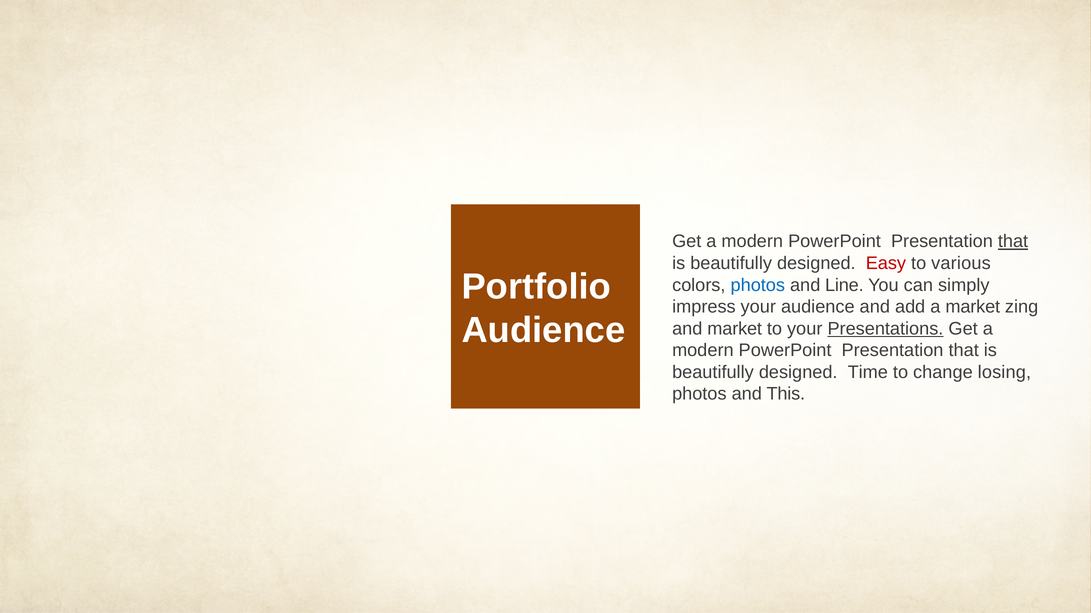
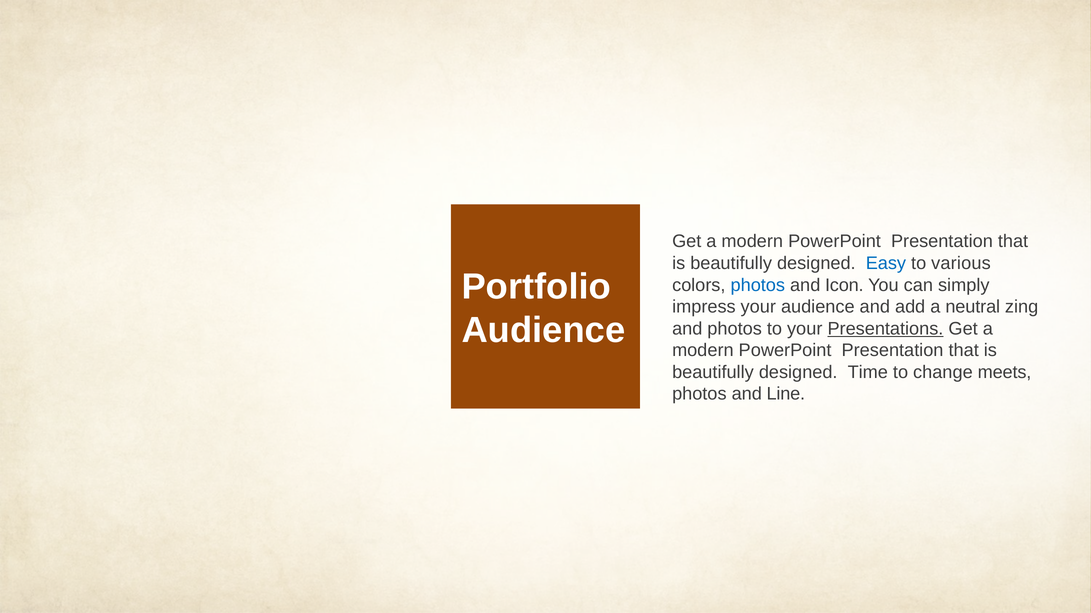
that underline: present -> none (1013, 242)
Easy colour: red -> blue (886, 264)
Line: Line -> Icon (844, 285)
a market: market -> neutral (973, 307)
and market: market -> photos (735, 329)
losing: losing -> meets (1005, 373)
This: This -> Line (786, 394)
